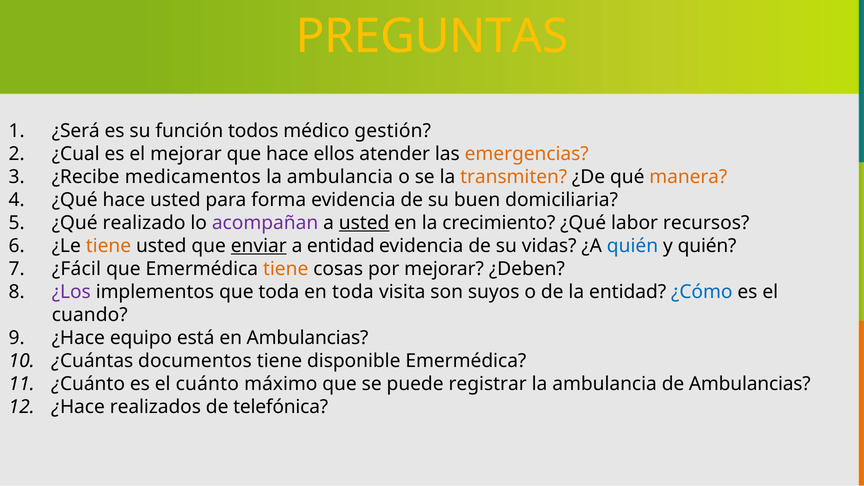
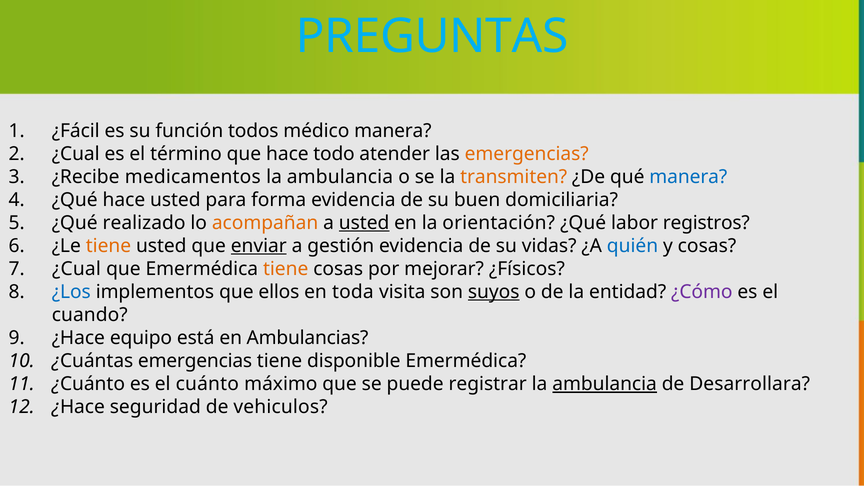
PREGUNTAS colour: yellow -> light blue (432, 36)
¿Será: ¿Será -> ¿Fácil (76, 131)
médico gestión: gestión -> manera (393, 131)
el mejorar: mejorar -> término (186, 154)
ellos: ellos -> todo (334, 154)
manera colour: orange -> blue (688, 177)
acompañan colour: purple -> orange (265, 223)
crecimiento: crecimiento -> orientación (499, 223)
recursos: recursos -> registros (706, 223)
a entidad: entidad -> gestión (341, 246)
y quién: quién -> cosas (707, 246)
¿Fácil: ¿Fácil -> ¿Cual (76, 269)
¿Deben: ¿Deben -> ¿Físicos (527, 269)
¿Los colour: purple -> blue (71, 292)
que toda: toda -> ellos (279, 292)
suyos underline: none -> present (494, 292)
¿Cómo colour: blue -> purple (702, 292)
¿Cuántas documentos: documentos -> emergencias (195, 361)
ambulancia underline: none -> present (605, 384)
de Ambulancias: Ambulancias -> Desarrollara (750, 384)
realizados: realizados -> seguridad (155, 407)
telefónica: telefónica -> vehiculos (281, 407)
